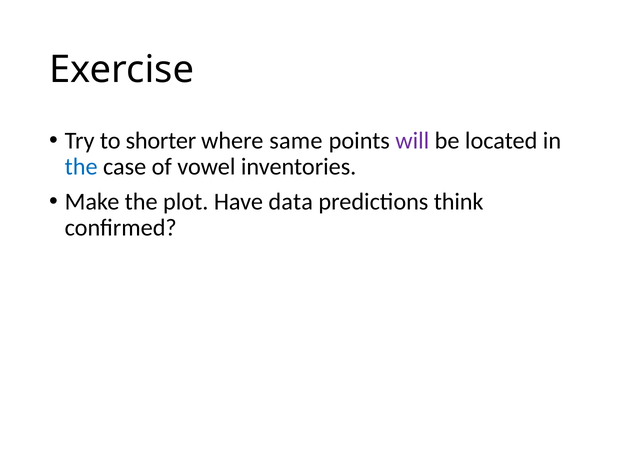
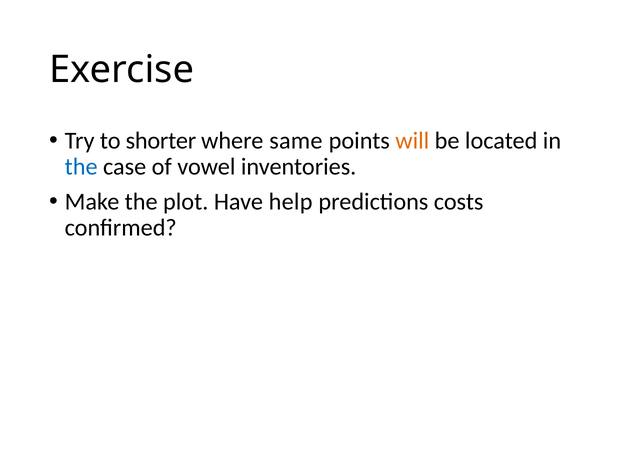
will colour: purple -> orange (412, 141)
data: data -> help (291, 202)
think: think -> costs (459, 202)
